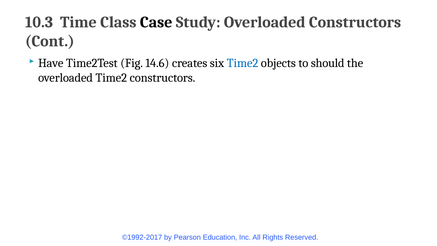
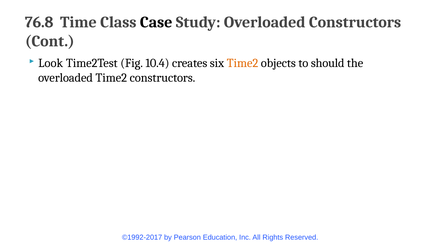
10.3: 10.3 -> 76.8 (39, 22)
Have: Have -> Look (51, 63)
14.6: 14.6 -> 10.4 (157, 63)
Time2 colour: blue -> orange (243, 63)
